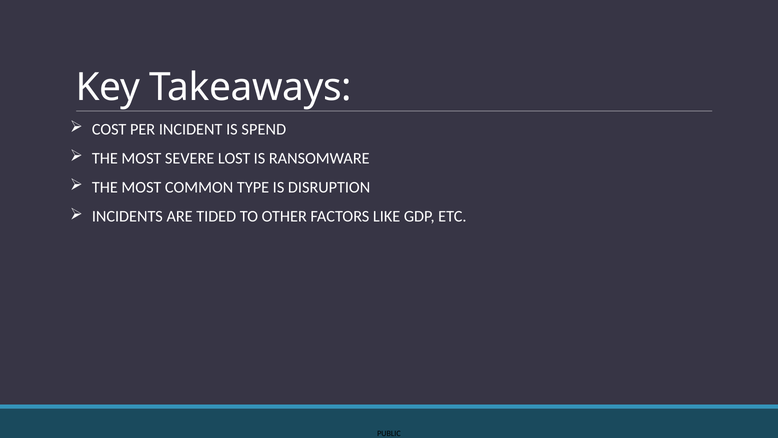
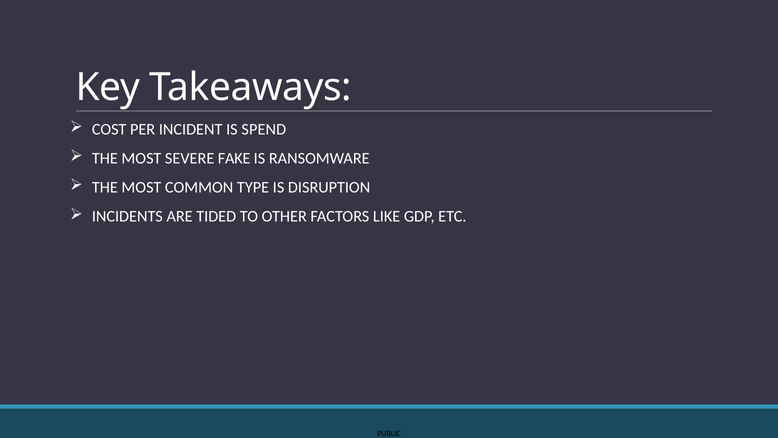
LOST: LOST -> FAKE (234, 158)
